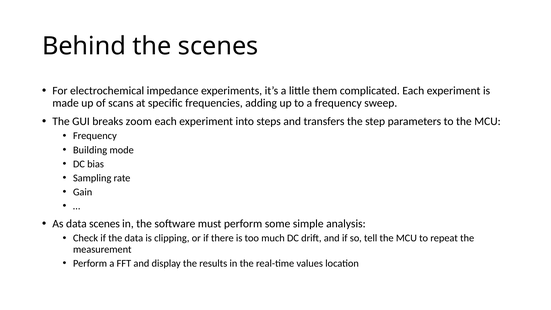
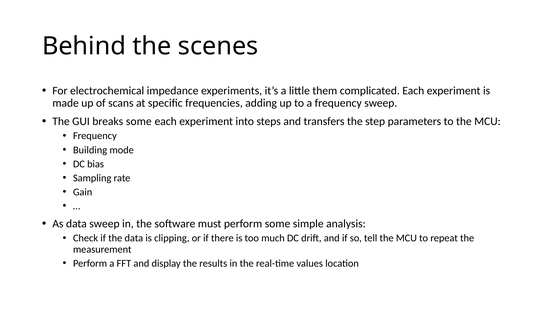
breaks zoom: zoom -> some (139, 121)
data scenes: scenes -> sweep (104, 224)
